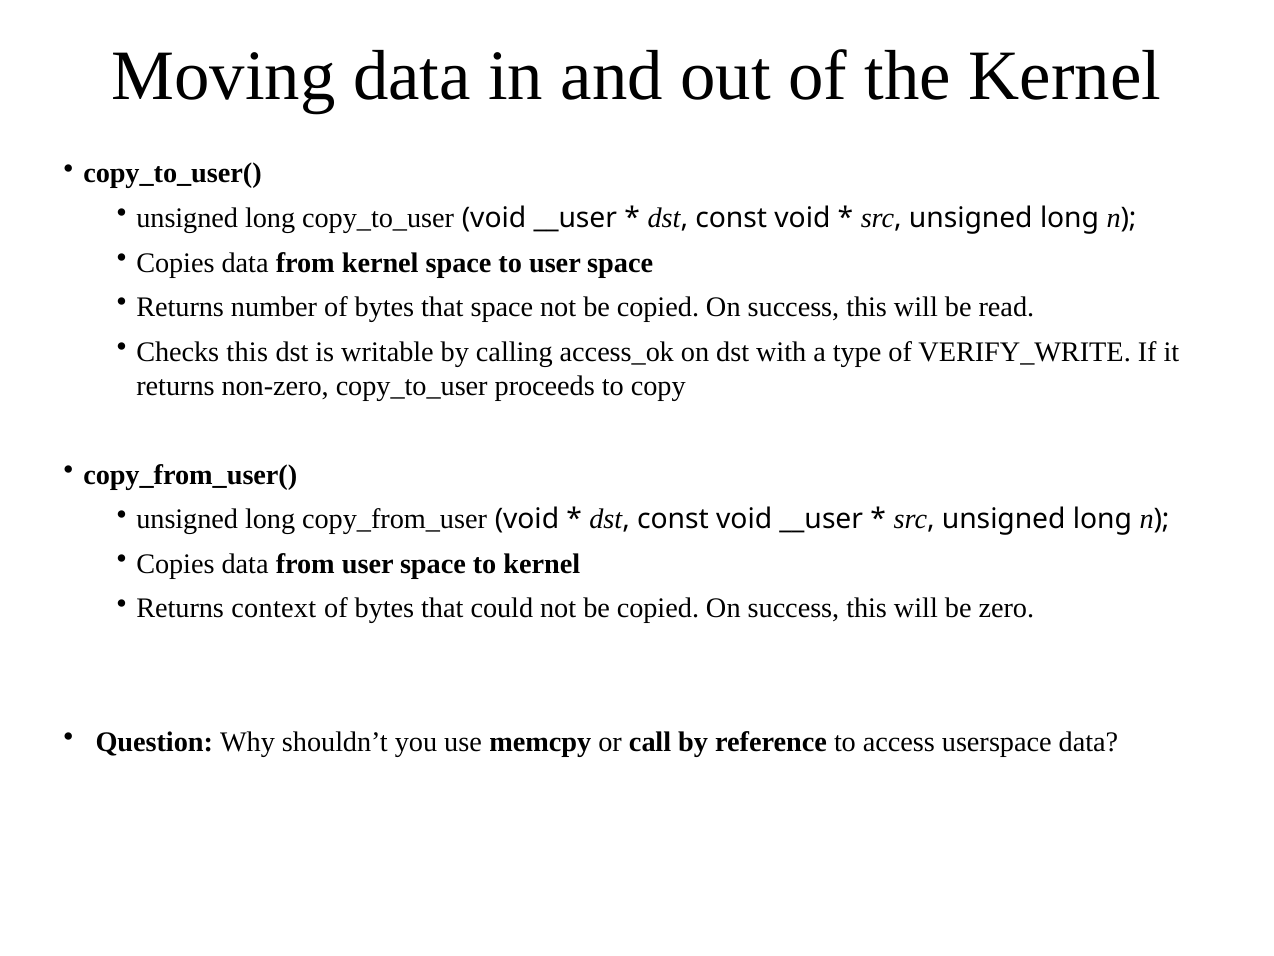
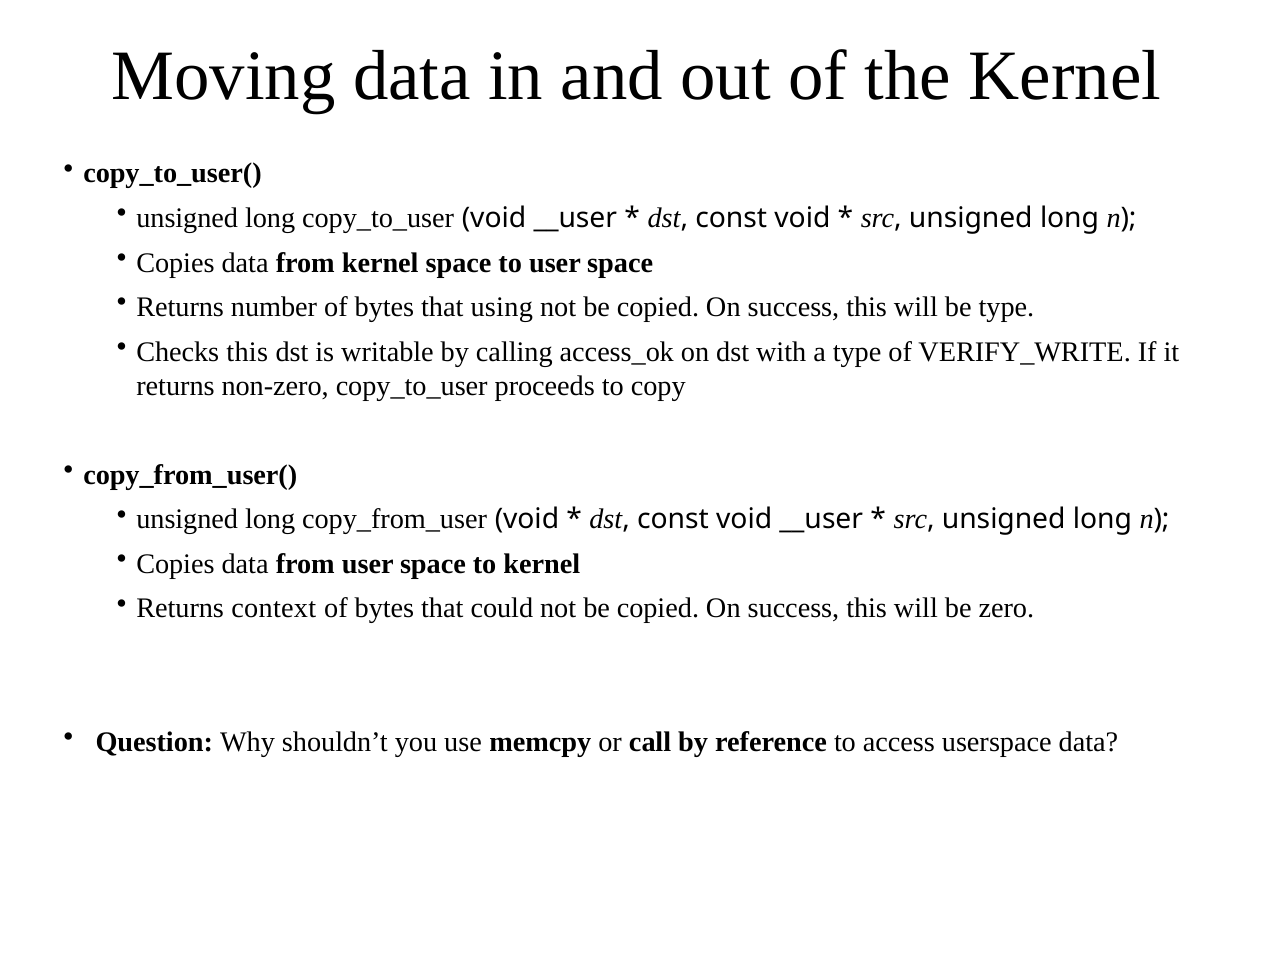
that space: space -> using (502, 307)
be read: read -> type (1006, 307)
